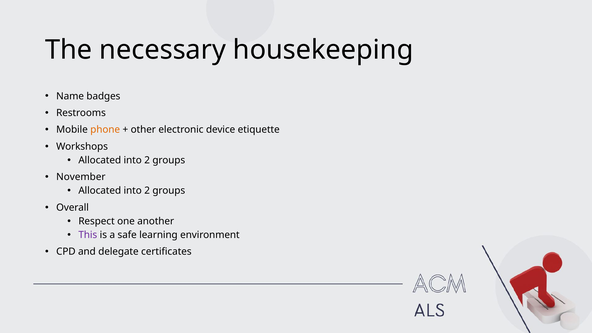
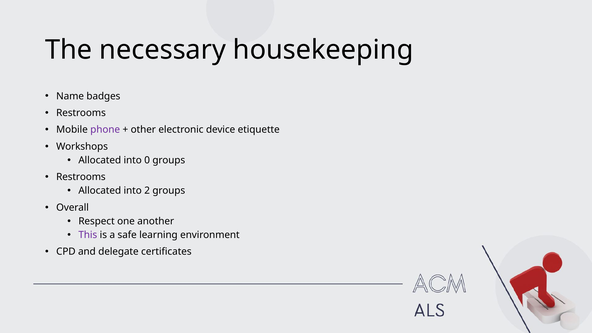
phone colour: orange -> purple (105, 130)
2: 2 -> 0 (147, 160)
November: November -> Restrooms (81, 177)
